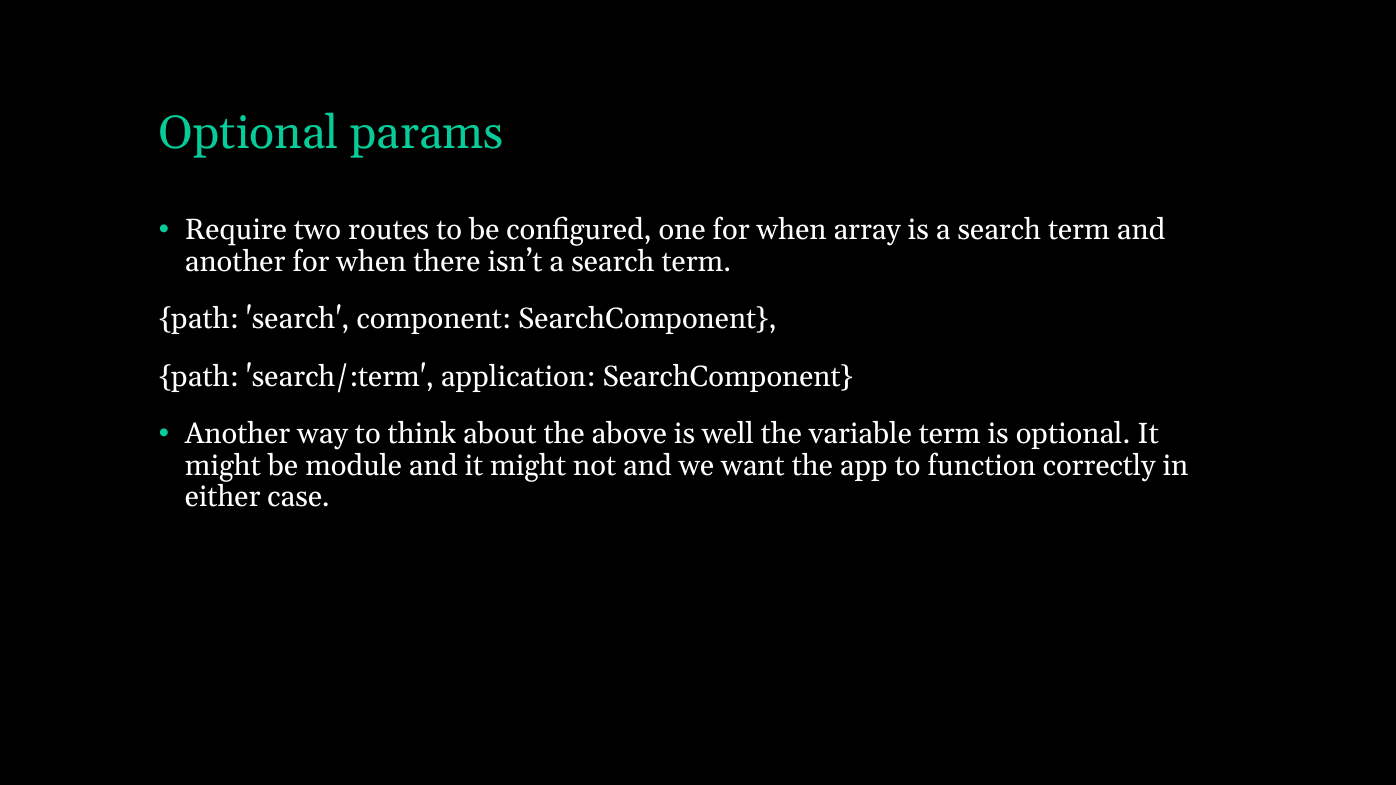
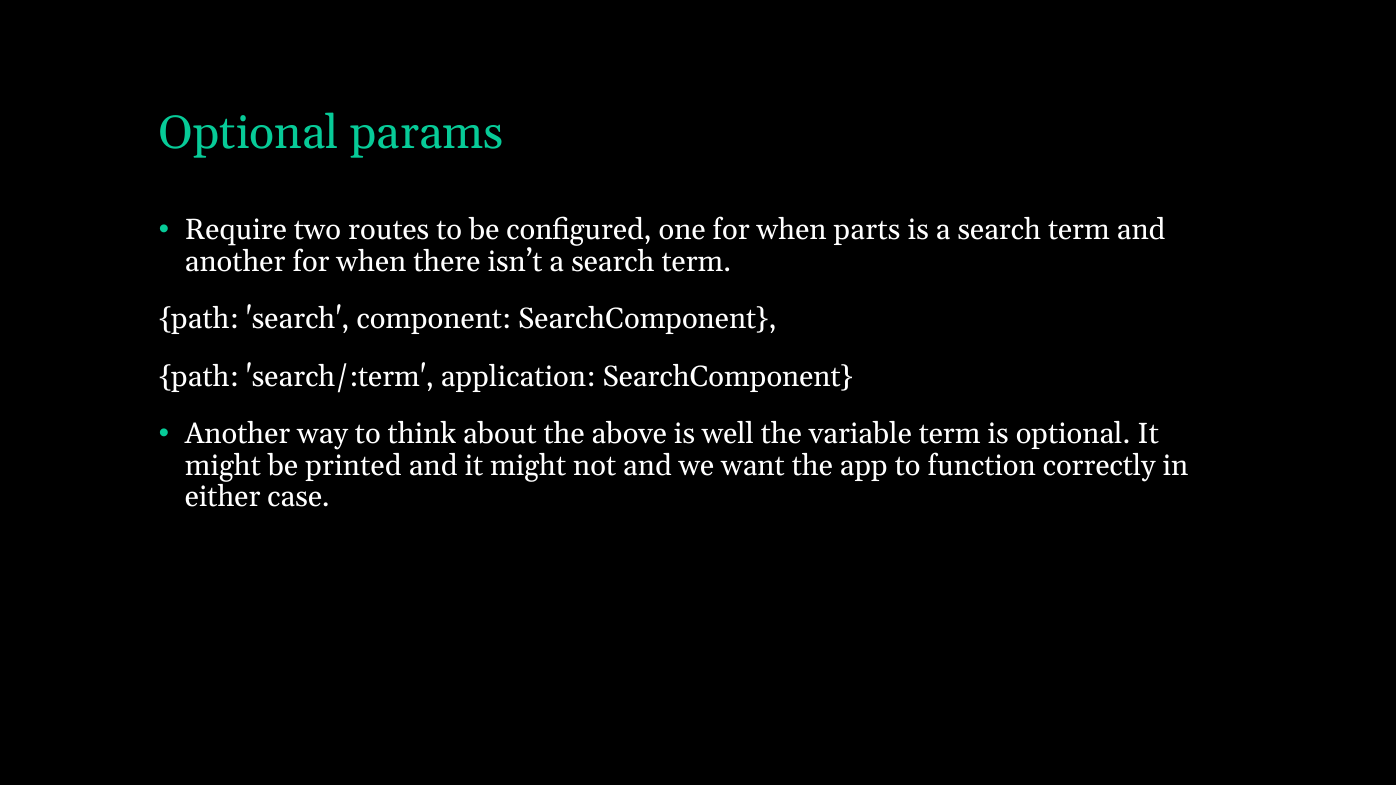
array: array -> parts (867, 230)
module: module -> printed (353, 466)
